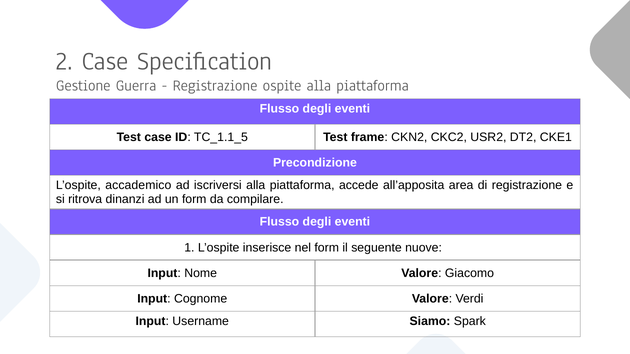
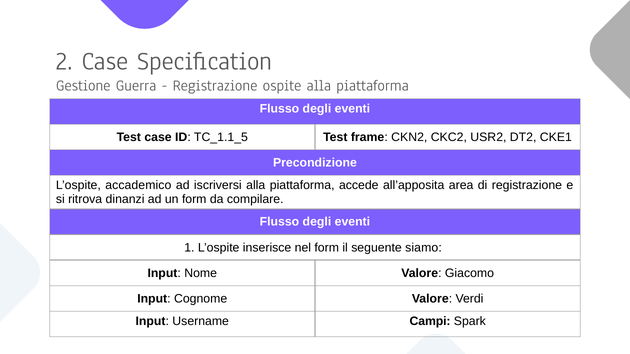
nuove: nuove -> siamo (423, 248)
Siamo: Siamo -> Campi (430, 322)
